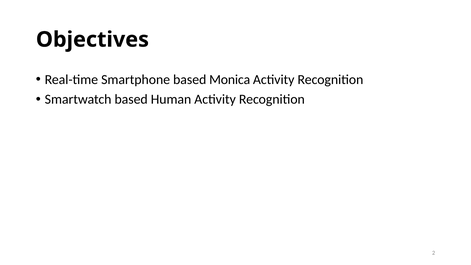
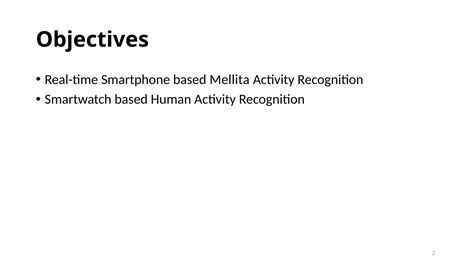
Monica: Monica -> Mellita (230, 80)
